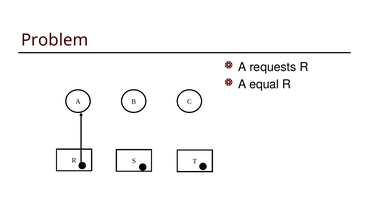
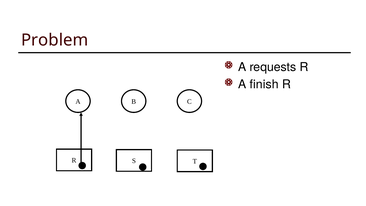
equal: equal -> finish (264, 84)
